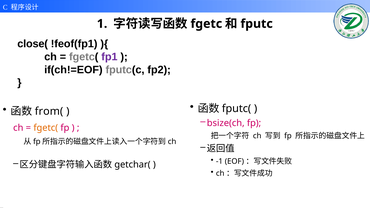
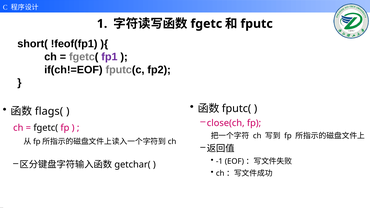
close(: close( -> short( (33, 44)
from(: from( -> flags( (49, 111)
bsize(ch: bsize(ch -> close(ch (226, 123)
fgetc( colour: orange -> black (46, 128)
